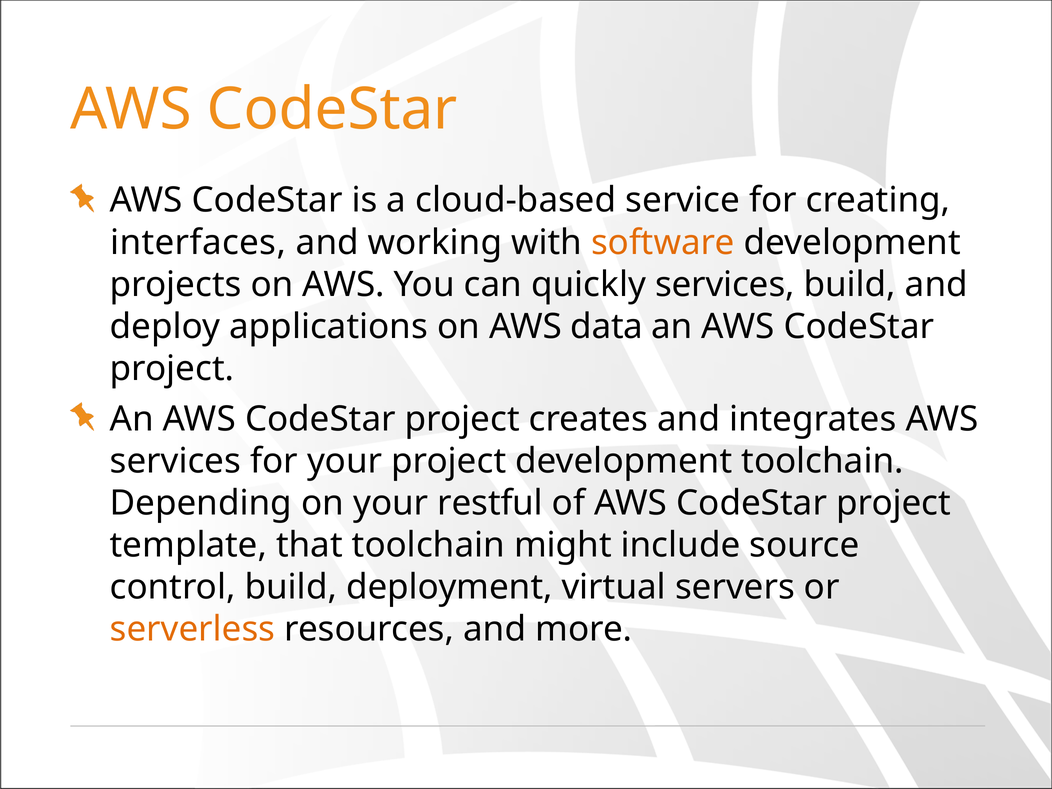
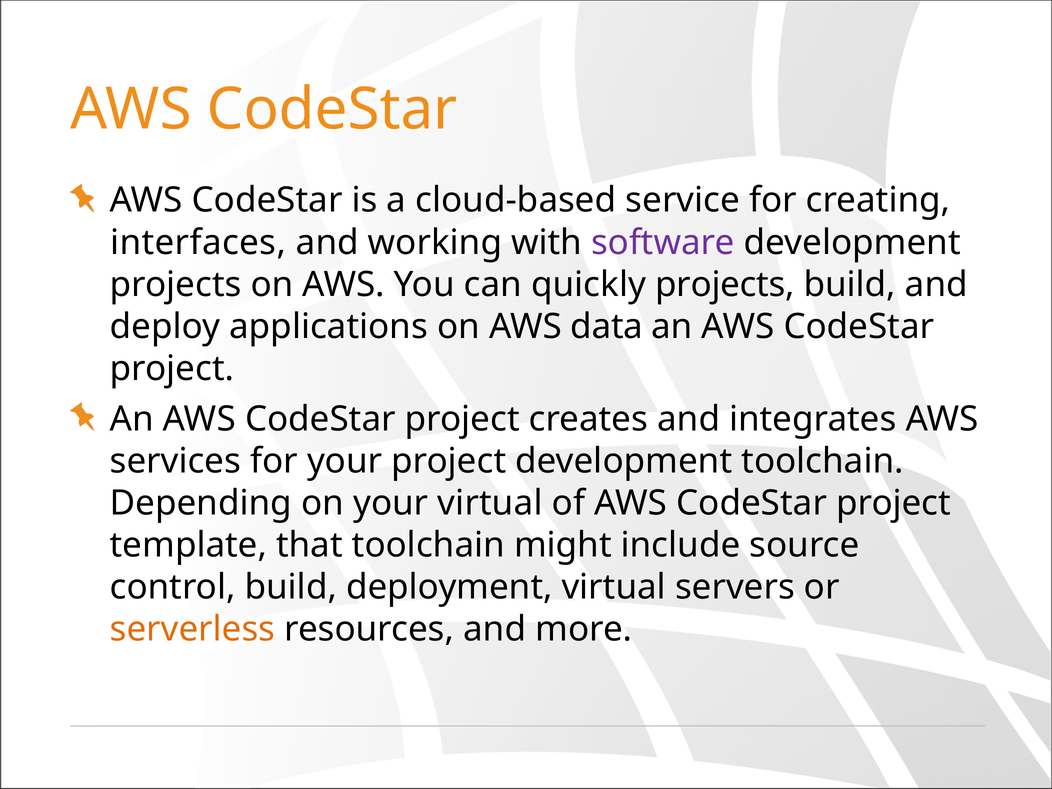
software colour: orange -> purple (663, 242)
quickly services: services -> projects (725, 285)
your restful: restful -> virtual (490, 503)
